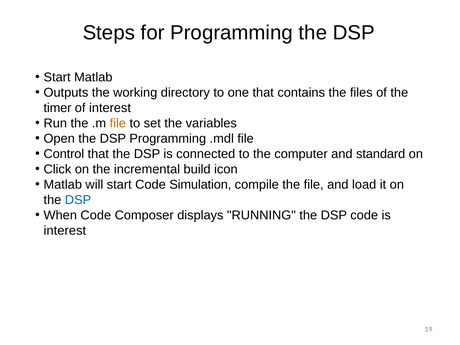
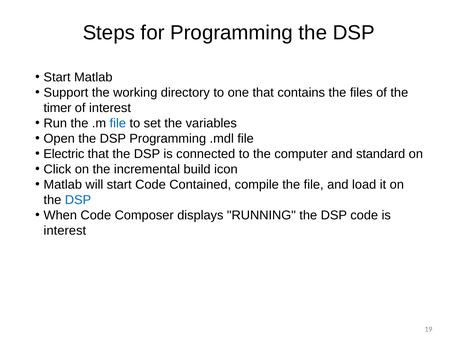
Outputs: Outputs -> Support (66, 93)
file colour: orange -> blue (118, 123)
Control: Control -> Electric (64, 154)
Simulation: Simulation -> Contained (200, 185)
